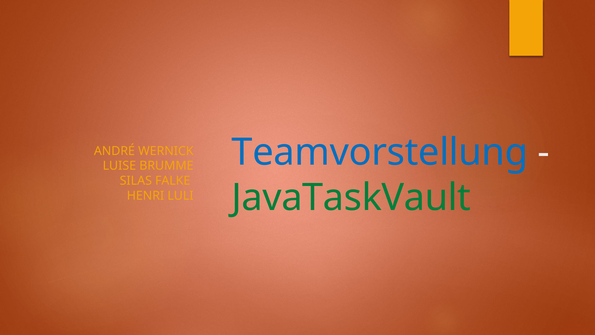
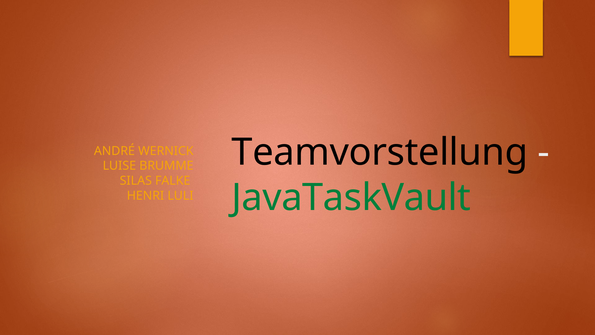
Teamvorstellung colour: blue -> black (380, 152)
